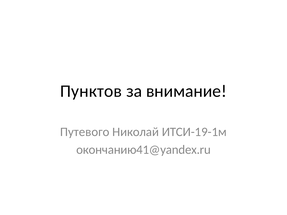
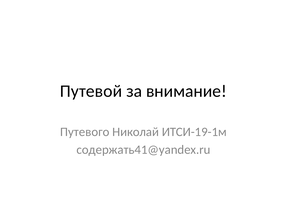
Пунктов: Пунктов -> Путевой (91, 91)
окончанию41@yandex.ru: окончанию41@yandex.ru -> содержать41@yandex.ru (143, 150)
